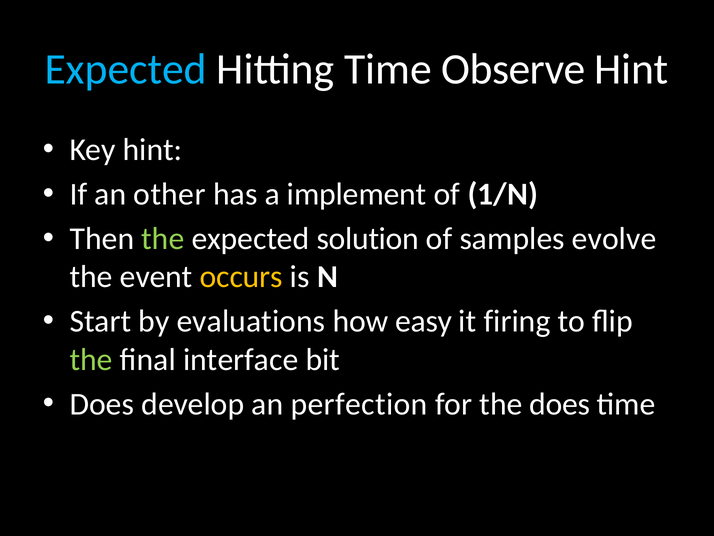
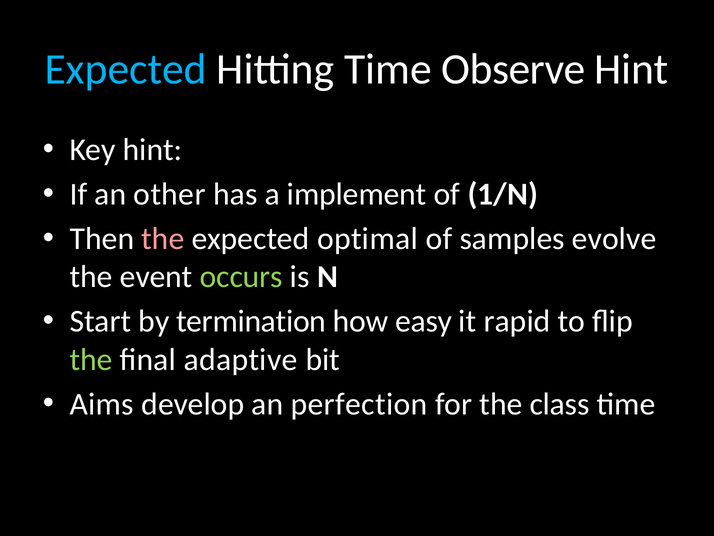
the colour: light green -> pink (163, 239)
solution: solution -> optimal (368, 239)
occurs colour: yellow -> light green (241, 277)
evaluations: evaluations -> termination (251, 321)
firing: firing -> rapid (517, 321)
interface: interface -> adaptive (241, 359)
Does: Does -> Aims (102, 404)
the does: does -> class (560, 404)
